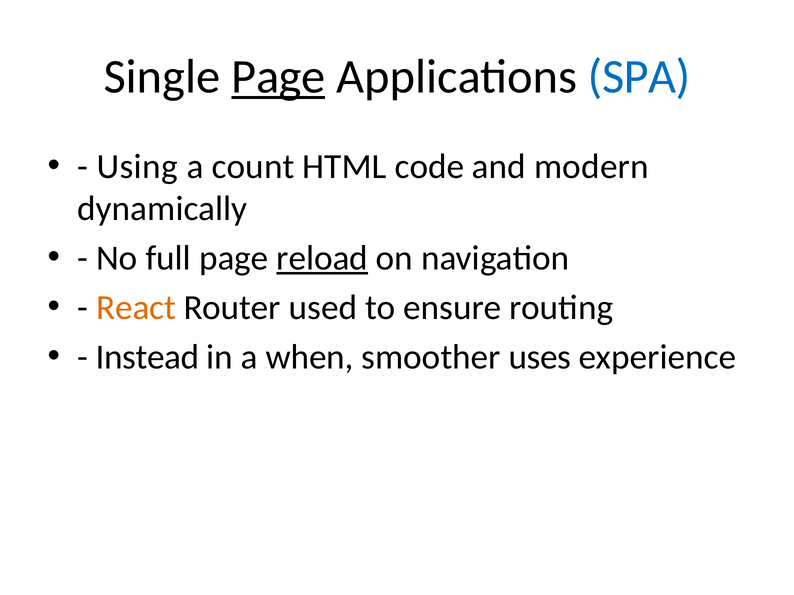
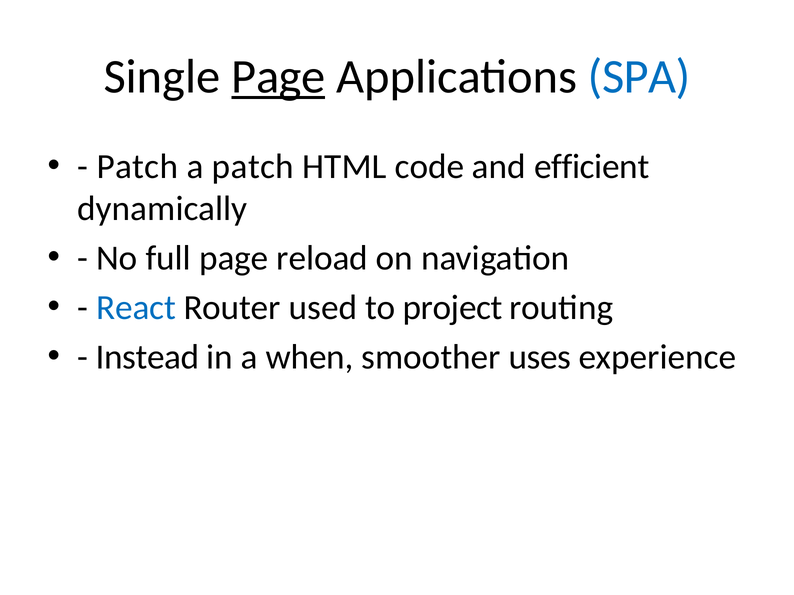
Using: Using -> Patch (137, 167)
a count: count -> patch (253, 167)
modern: modern -> efficient (592, 167)
reload underline: present -> none (322, 258)
React colour: orange -> blue (136, 308)
ensure: ensure -> project (453, 308)
